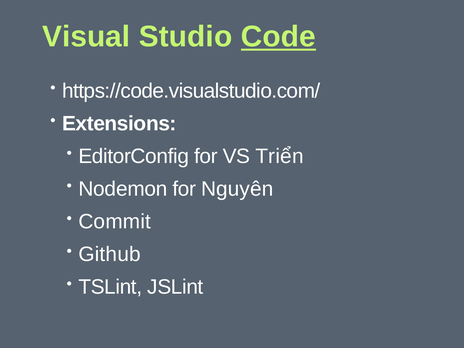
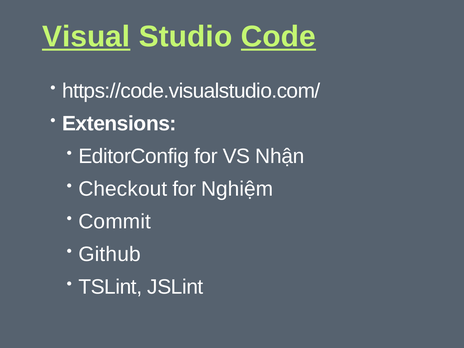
Visual underline: none -> present (86, 37)
Triển: Triển -> Nhận (280, 156)
Nodemon: Nodemon -> Checkout (123, 189)
Nguyên: Nguyên -> Nghiệm (237, 189)
